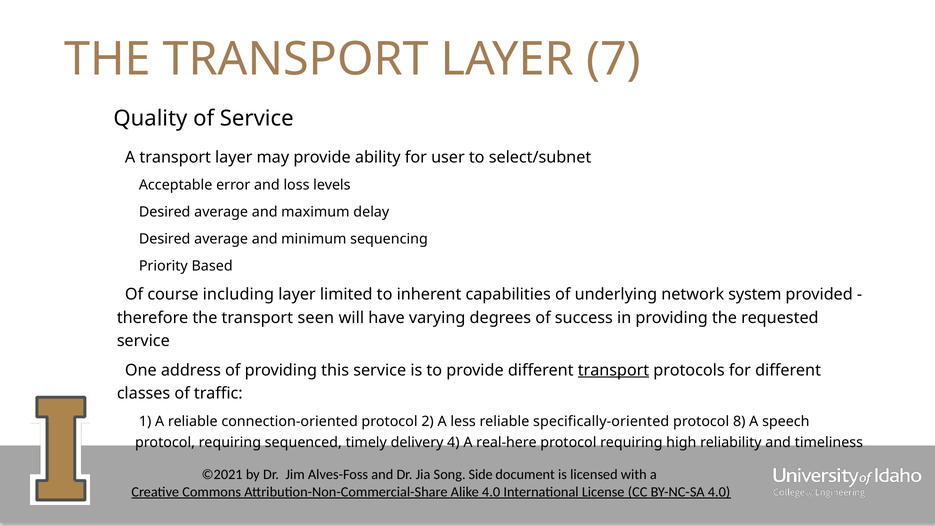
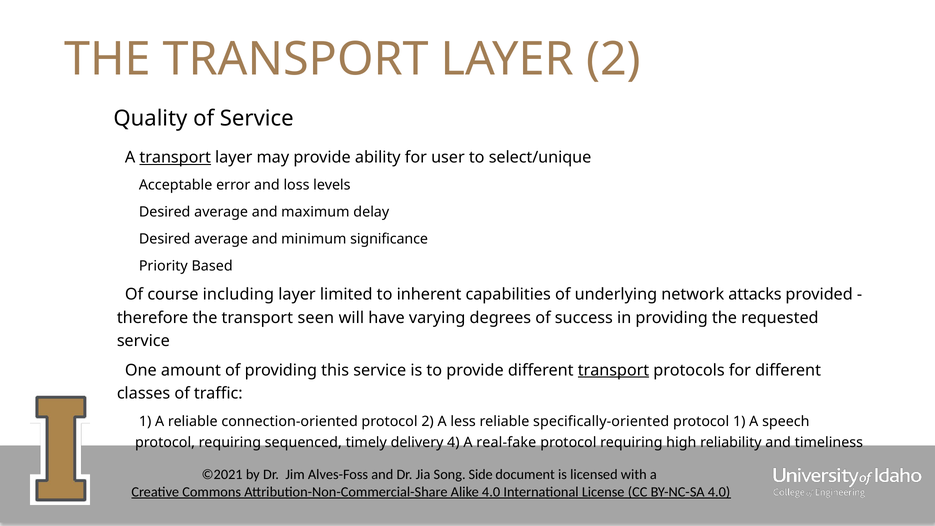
LAYER 7: 7 -> 2 (613, 59)
transport underline: none -> present (175, 157)
select/subnet: select/subnet -> select/unique (540, 157)
sequencing: sequencing -> significance (389, 239)
system: system -> attacks (755, 294)
address: address -> amount (191, 370)
8: 8 -> 1 (739, 421)
real-here: real-here -> real-fake (506, 443)
